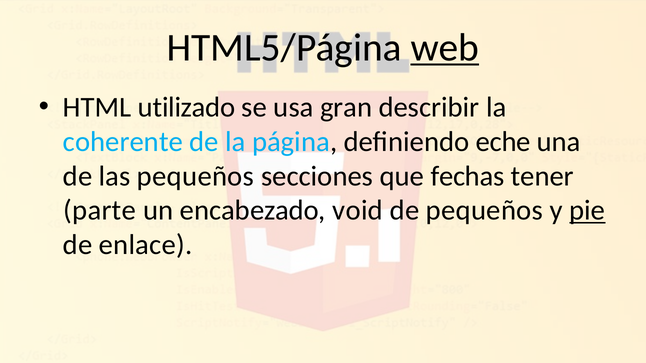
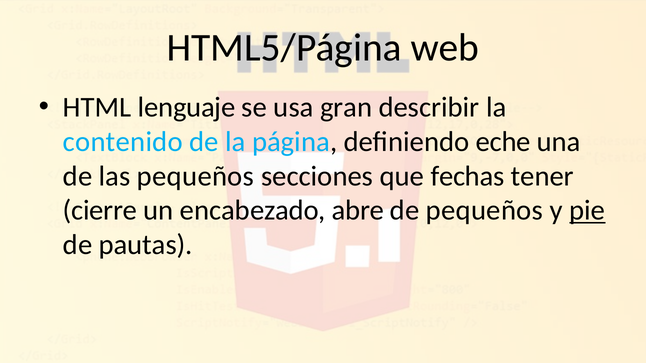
web underline: present -> none (445, 48)
utilizado: utilizado -> lenguaje (187, 107)
coherente: coherente -> contenido (123, 142)
parte: parte -> cierre (100, 211)
void: void -> abre (358, 211)
enlace: enlace -> pautas (146, 245)
